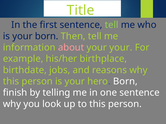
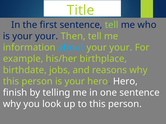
is your born: born -> your (47, 36)
about colour: pink -> light blue (71, 48)
hero Born: Born -> Hero (125, 82)
